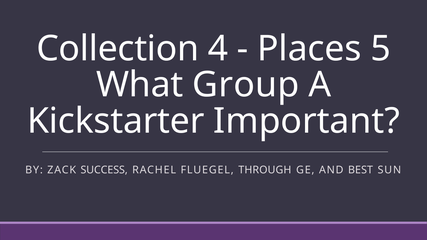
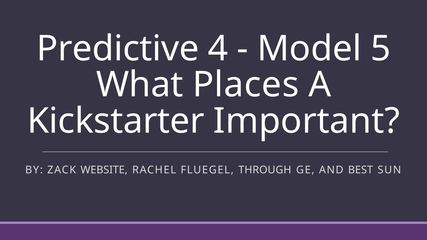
Collection: Collection -> Predictive (118, 49)
Places: Places -> Model (309, 49)
Group: Group -> Places (246, 85)
SUCCESS: SUCCESS -> WEBSITE (104, 170)
